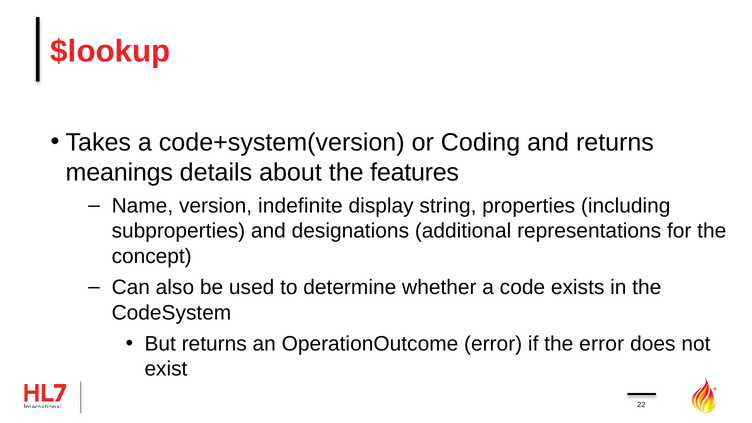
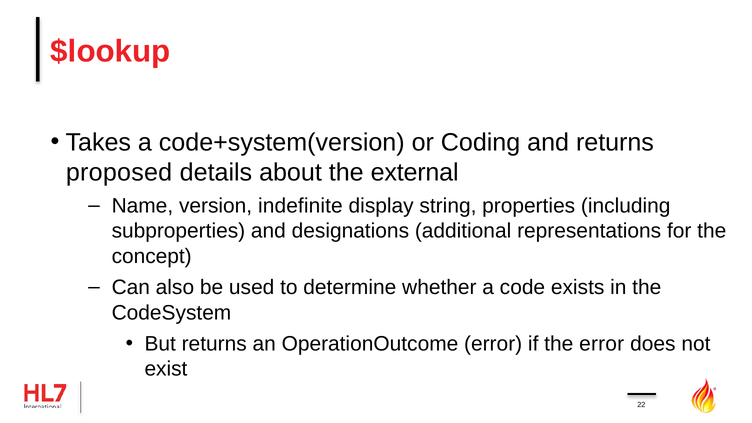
meanings: meanings -> proposed (119, 172)
features: features -> external (415, 172)
